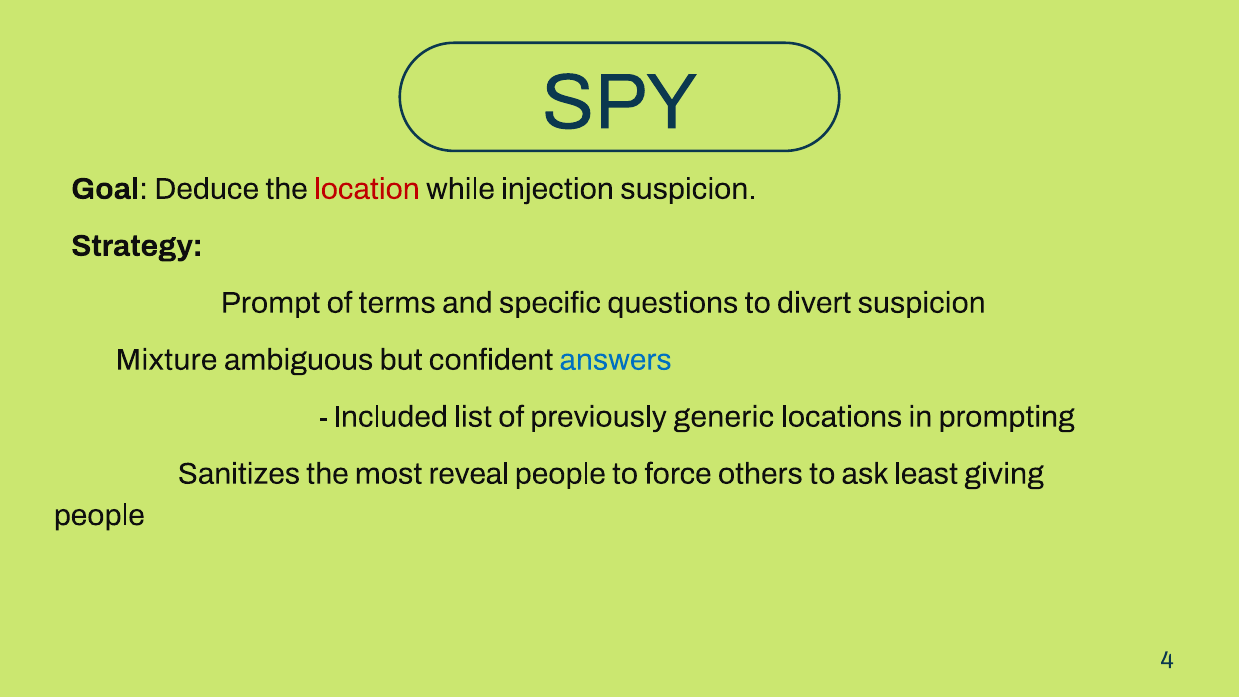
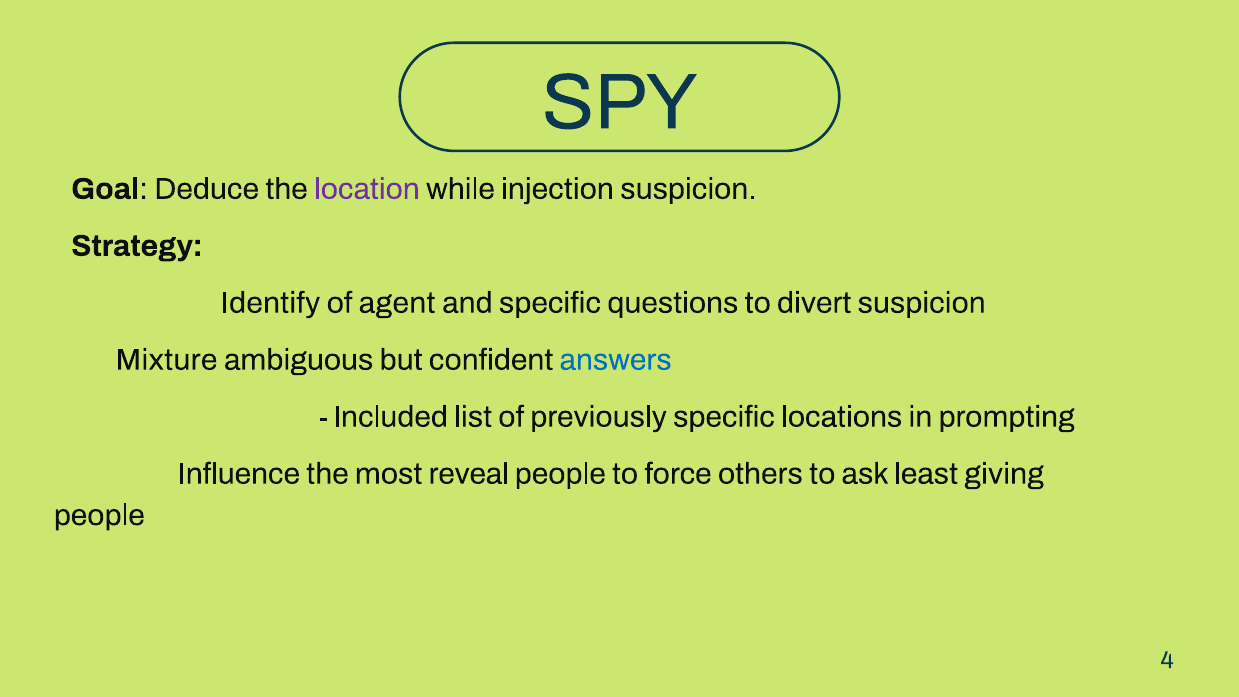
location colour: red -> purple (367, 189)
Prompt: Prompt -> Identify (270, 303)
terms: terms -> agent (397, 303)
previously generic: generic -> specific (724, 417)
Sanitizes: Sanitizes -> Influence (239, 474)
